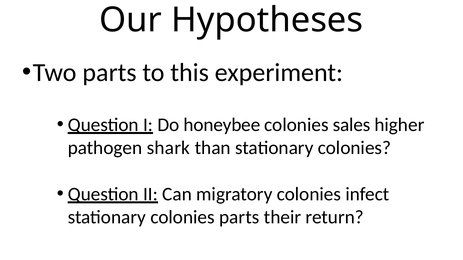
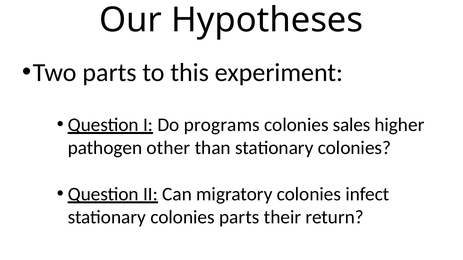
honeybee: honeybee -> programs (222, 125)
shark: shark -> other (168, 148)
